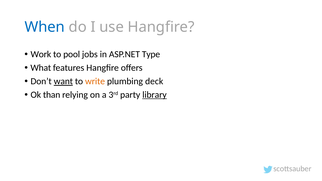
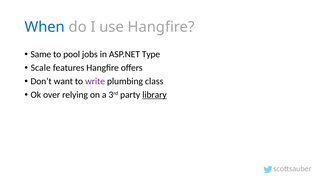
Work: Work -> Same (41, 54)
What: What -> Scale (41, 68)
want underline: present -> none (63, 81)
write colour: orange -> purple (95, 81)
deck: deck -> class (154, 81)
than: than -> over (52, 95)
